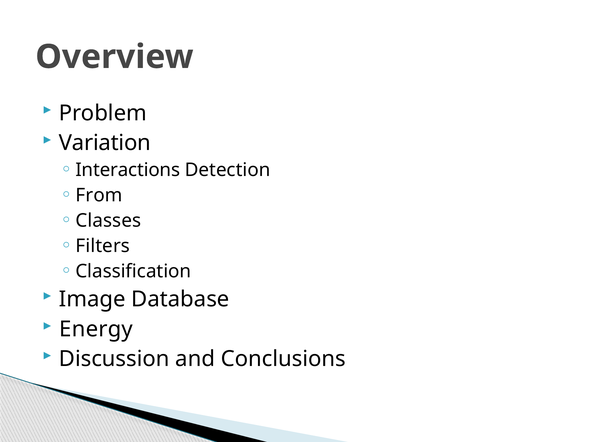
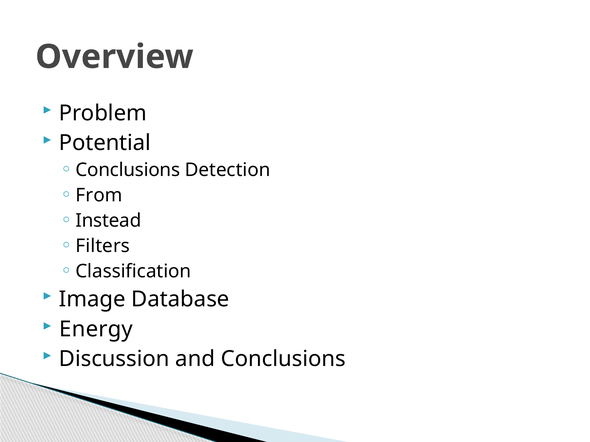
Variation: Variation -> Potential (105, 143)
Interactions: Interactions -> Conclusions (128, 170)
Classes: Classes -> Instead (108, 221)
